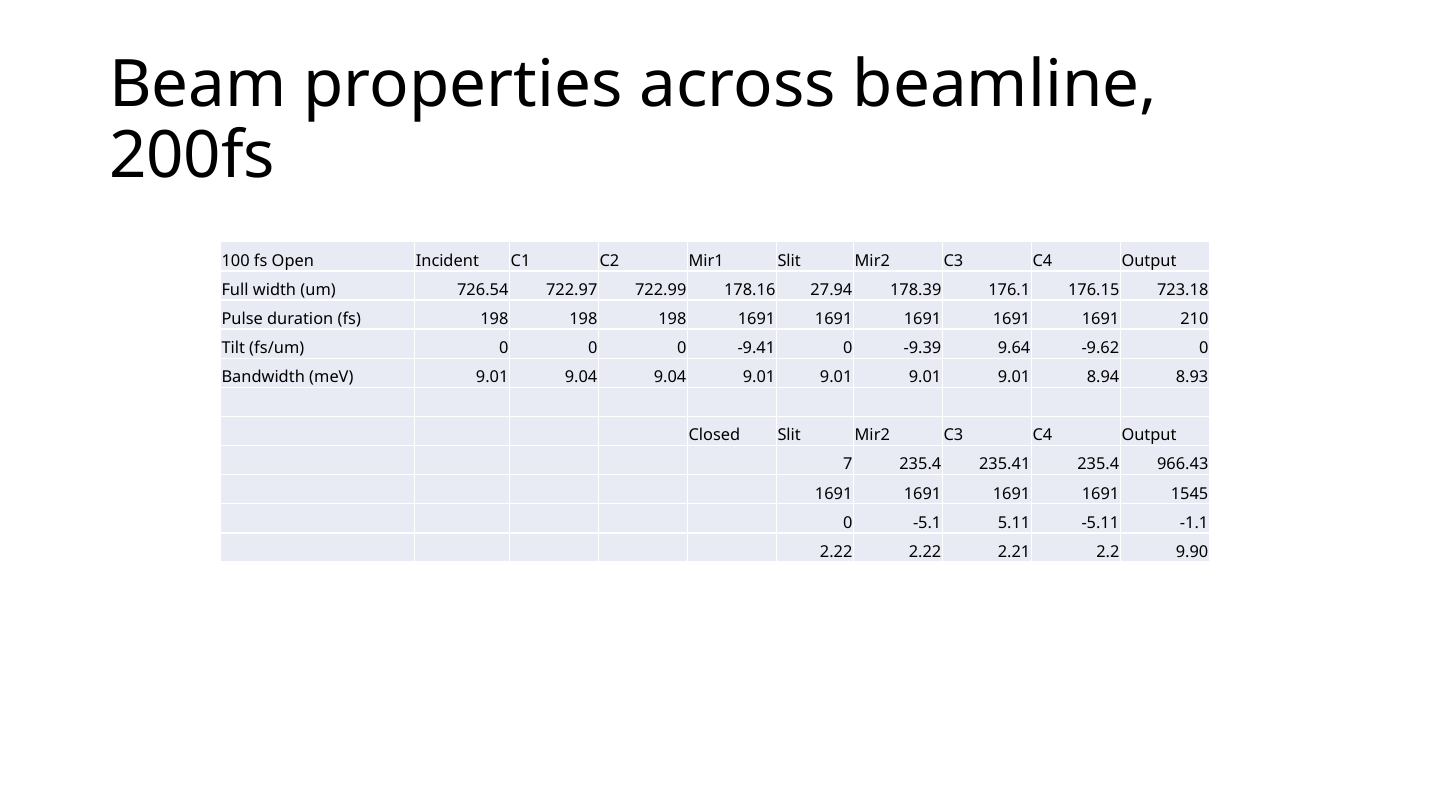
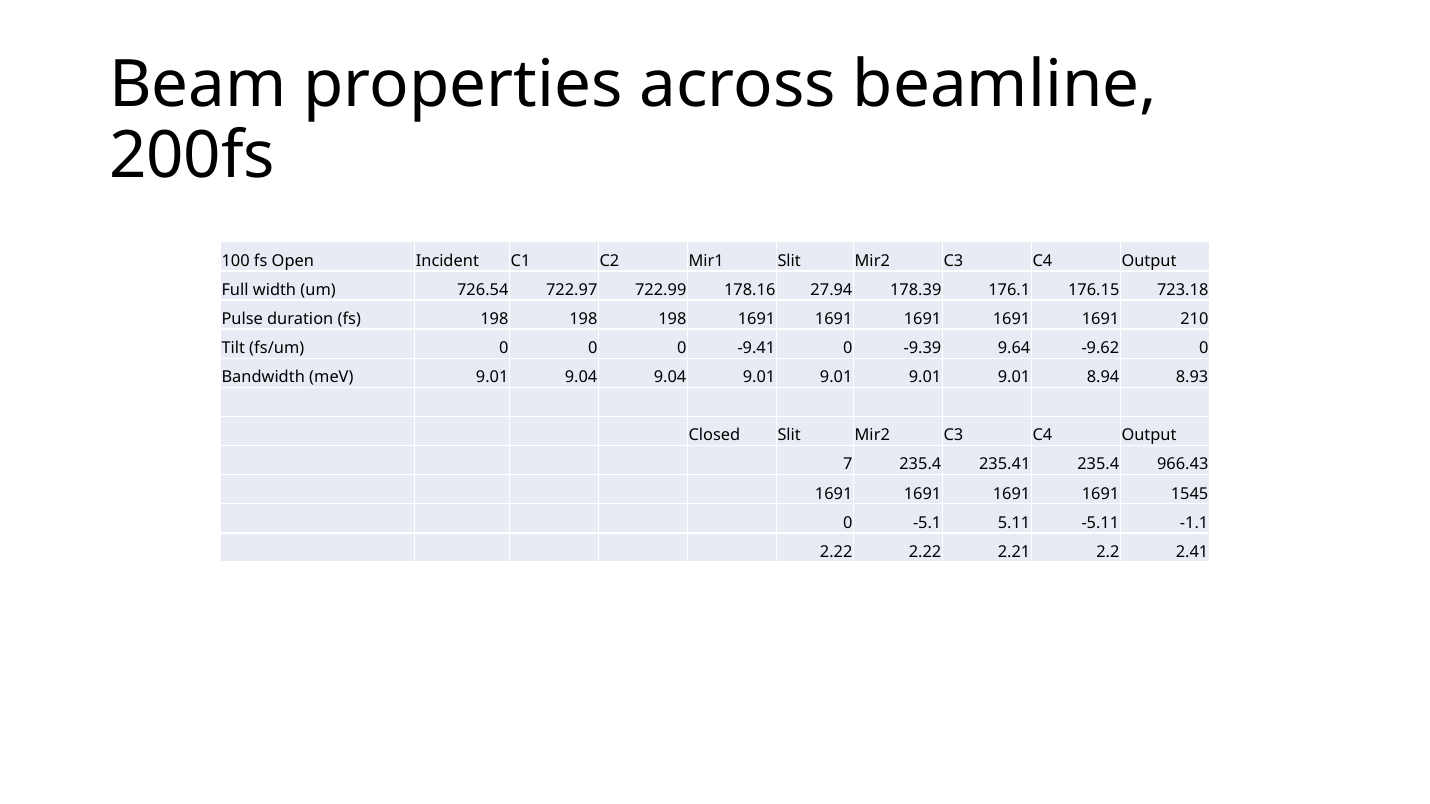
9.90: 9.90 -> 2.41 (1192, 552)
